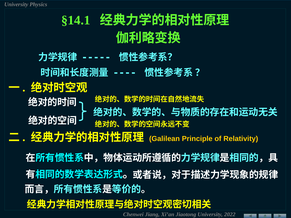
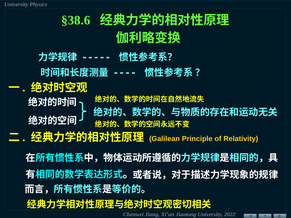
§14.1: §14.1 -> §38.6 (76, 20)
